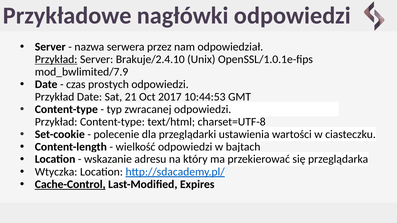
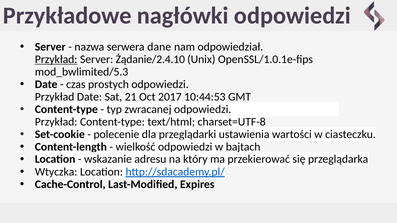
przez: przez -> dane (159, 47)
Brakuje/2.4.10: Brakuje/2.4.10 -> Żądanie/2.4.10 (150, 59)
mod_bwlimited/7.9: mod_bwlimited/7.9 -> mod_bwlimited/5.3 (82, 72)
Cache-Control underline: present -> none (70, 185)
